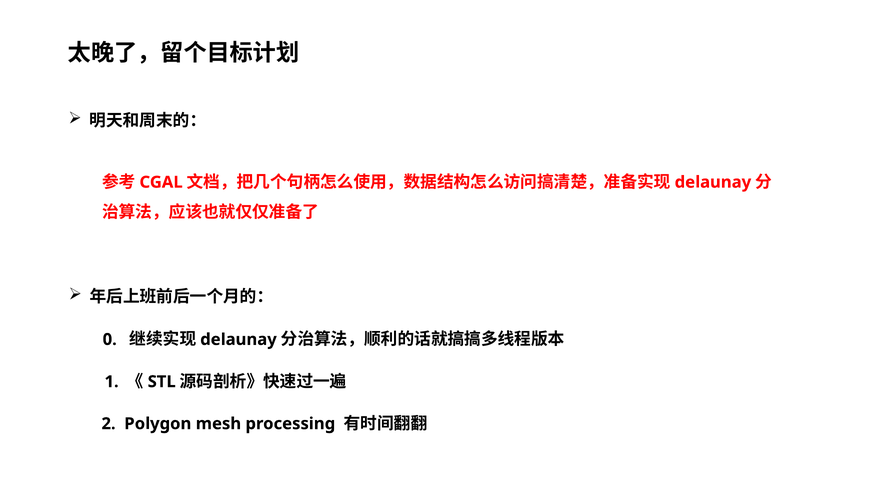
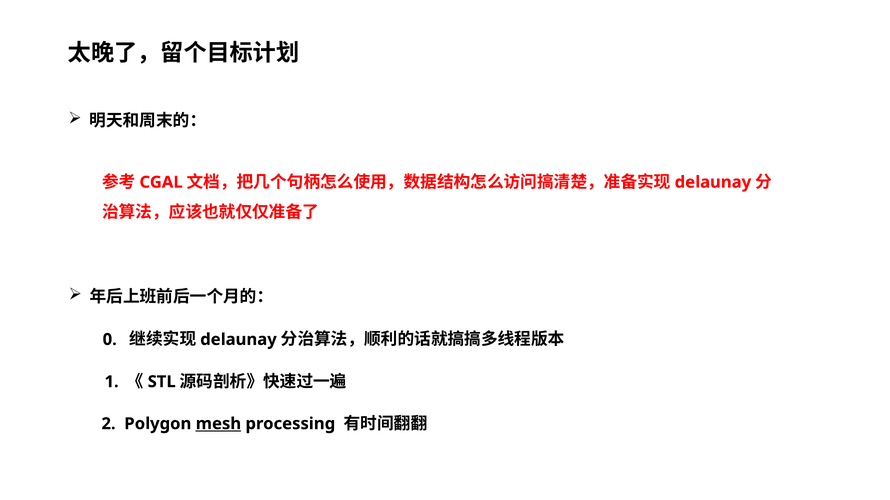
mesh underline: none -> present (218, 424)
